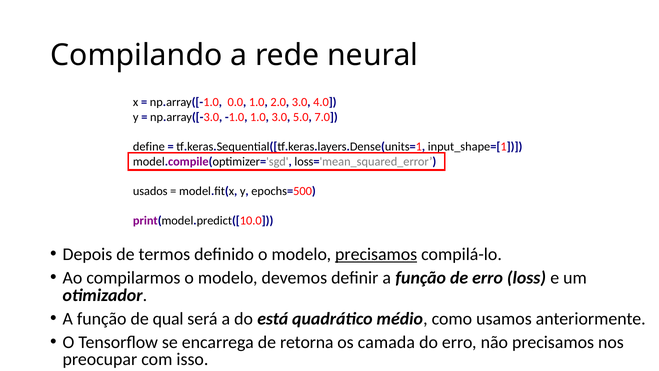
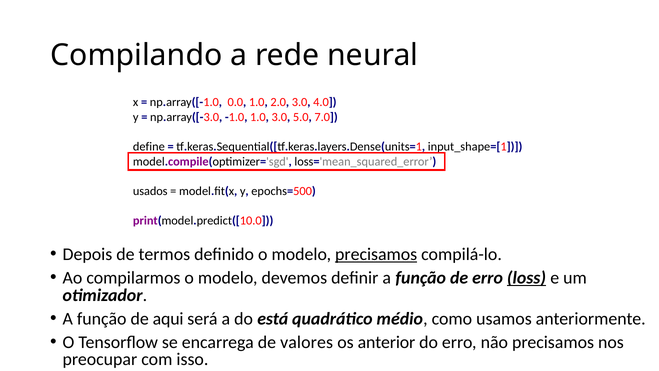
loss underline: none -> present (526, 278)
qual: qual -> aqui (168, 318)
retorna: retorna -> valores (307, 342)
camada: camada -> anterior (386, 342)
